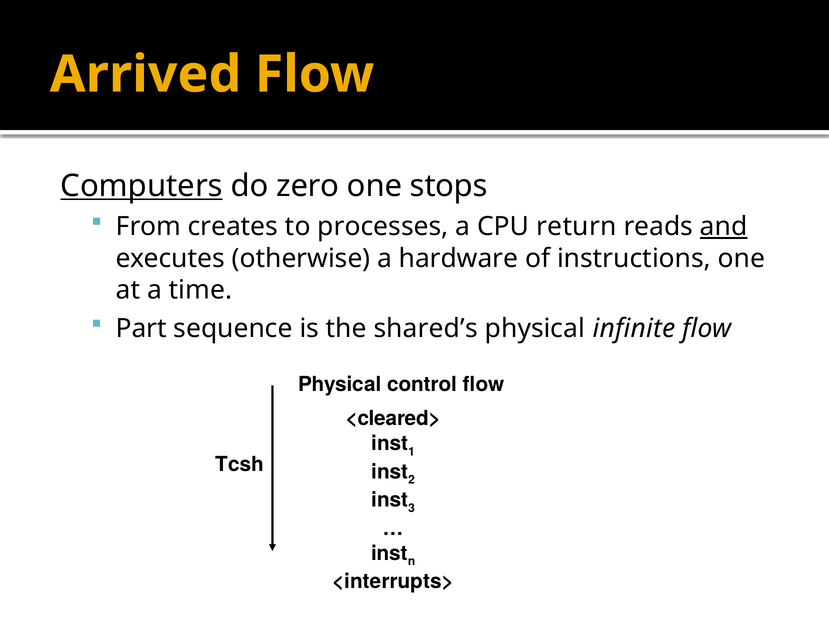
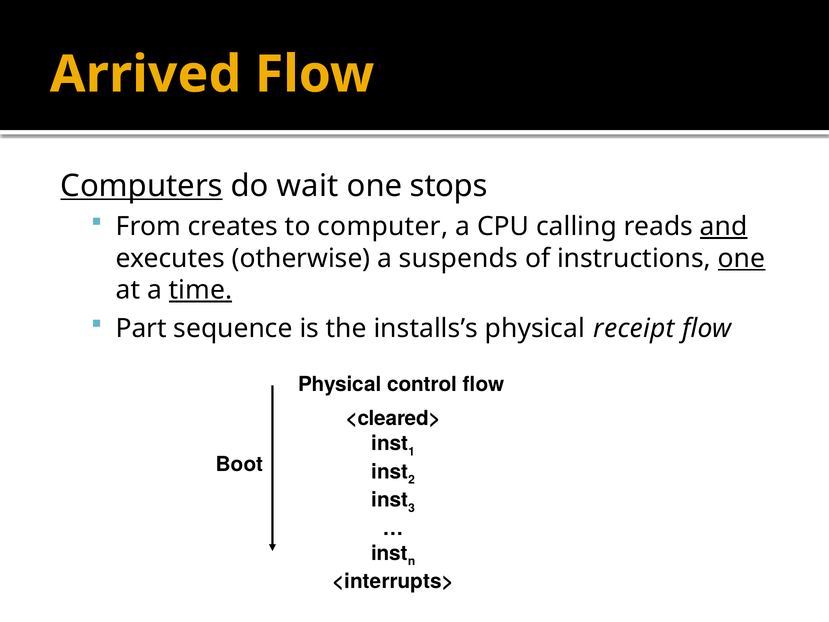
zero: zero -> wait (308, 186)
processes: processes -> computer (383, 226)
return: return -> calling (576, 226)
hardware: hardware -> suspends (458, 258)
one underline: none -> present (742, 258)
time underline: none -> present (201, 290)
shared’s: shared’s -> installs’s (426, 328)
infinite: infinite -> receipt (634, 328)
Tcsh: Tcsh -> Boot (239, 464)
